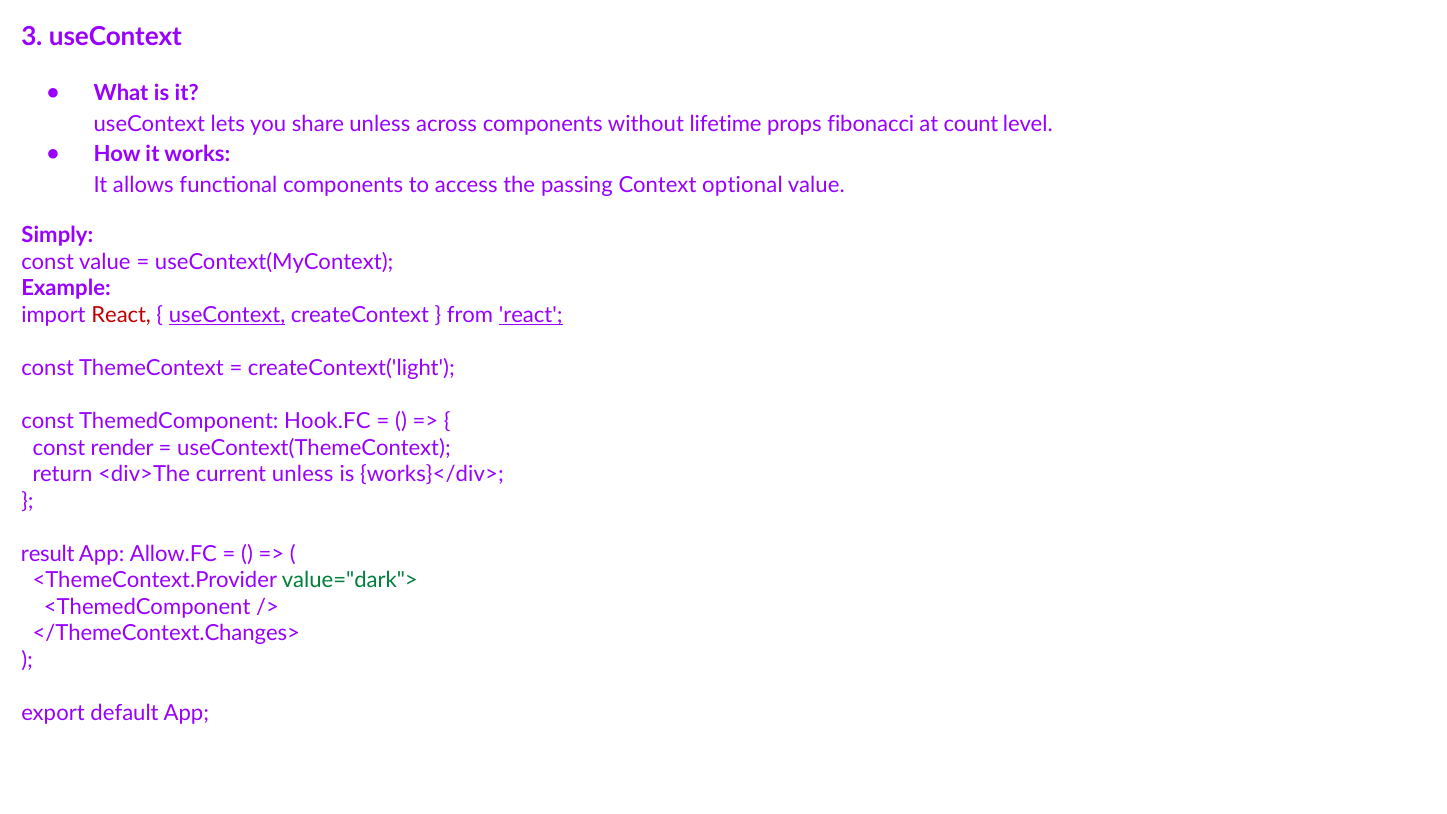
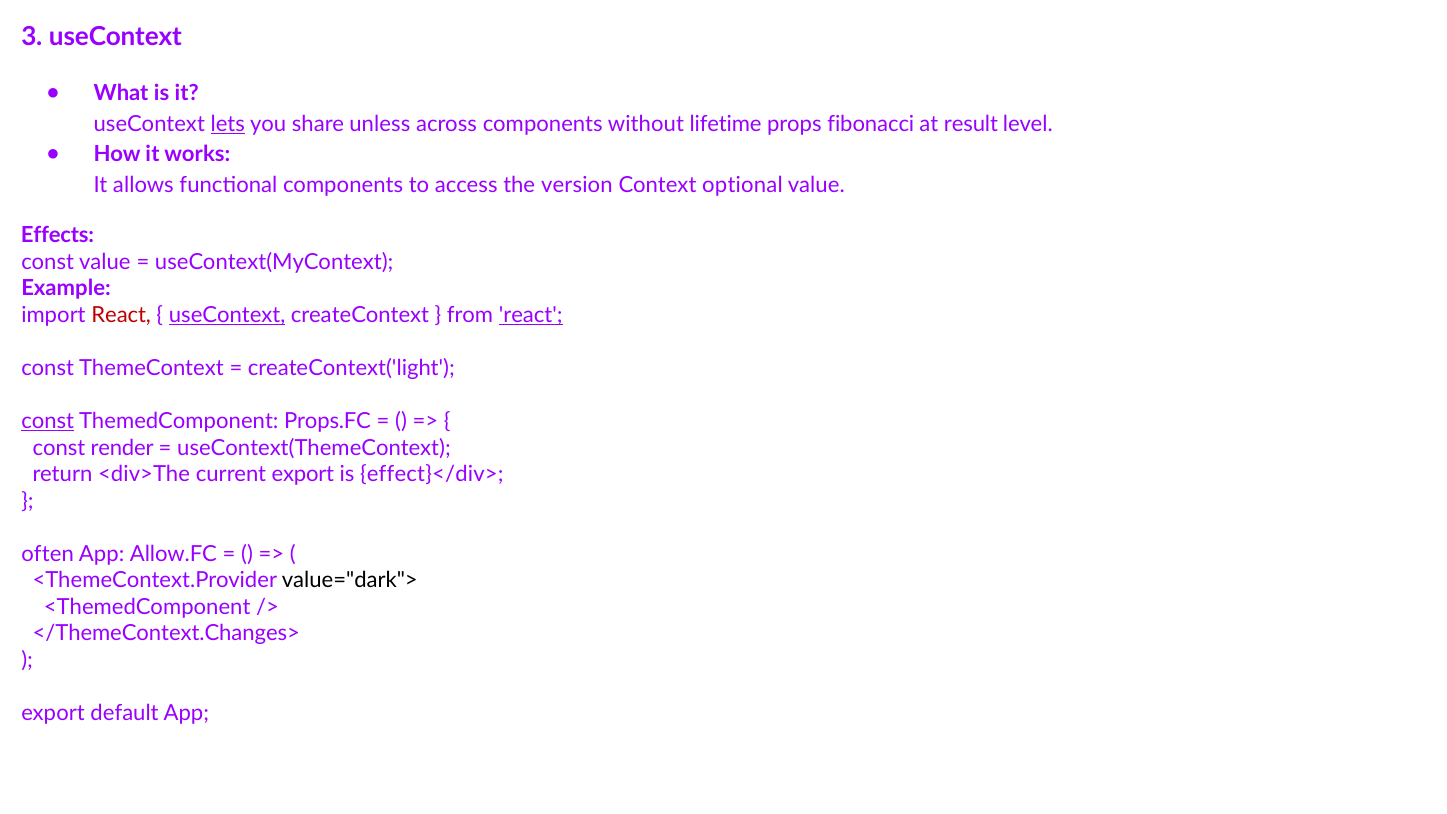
lets underline: none -> present (228, 124)
count: count -> result (971, 124)
passing: passing -> version (577, 185)
Simply: Simply -> Effects (58, 235)
const underline: none -> present (48, 421)
Hook.FC: Hook.FC -> Props.FC (328, 421)
current unless: unless -> export (303, 474)
works}</div>: works}</div> -> effect}</div> (432, 474)
result: result -> often (48, 554)
value="dark"> colour: green -> black (350, 581)
